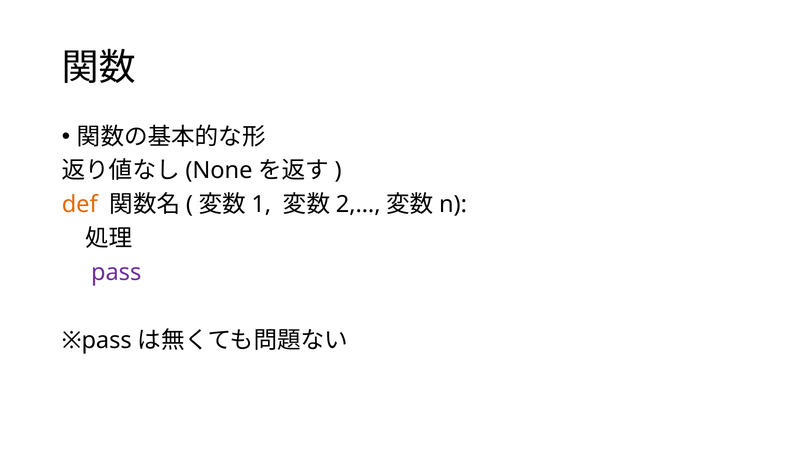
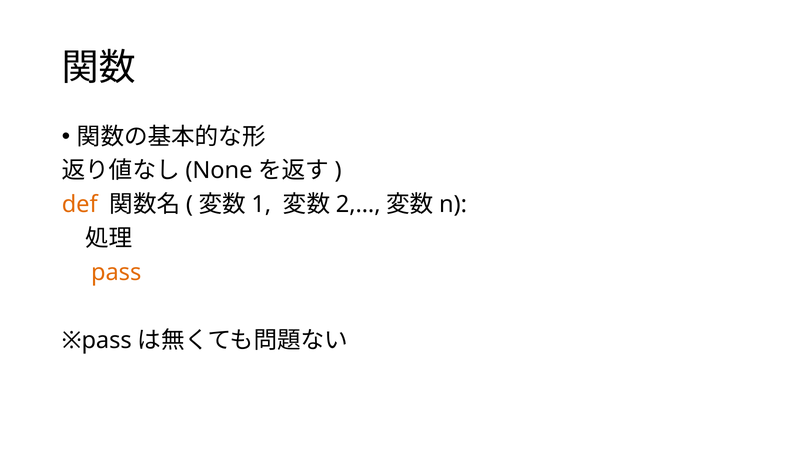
pass colour: purple -> orange (116, 273)
